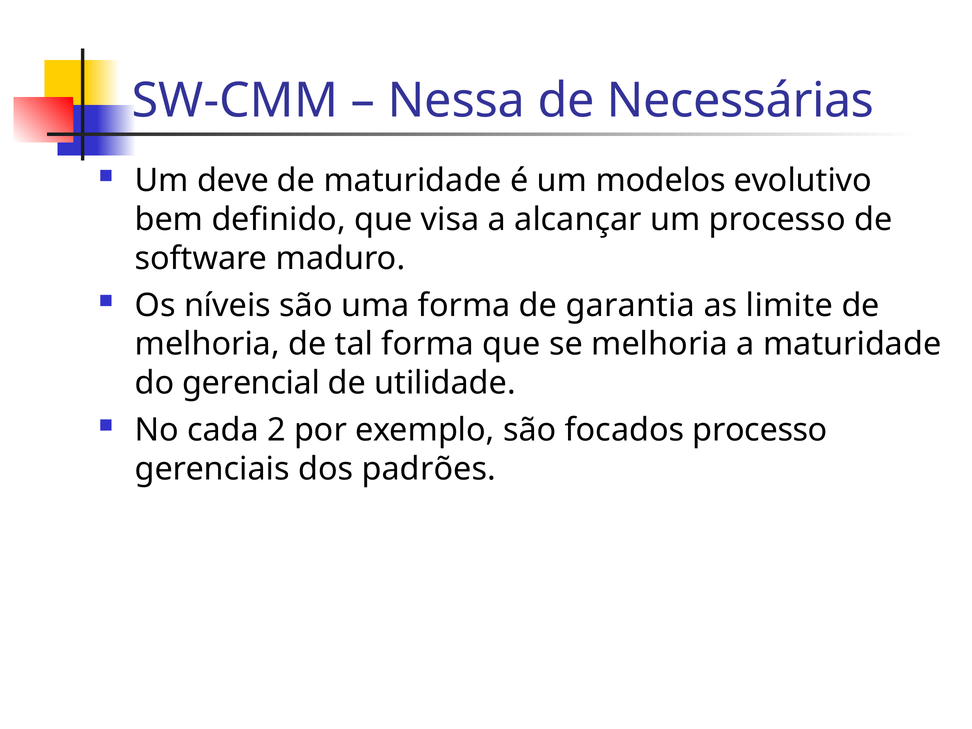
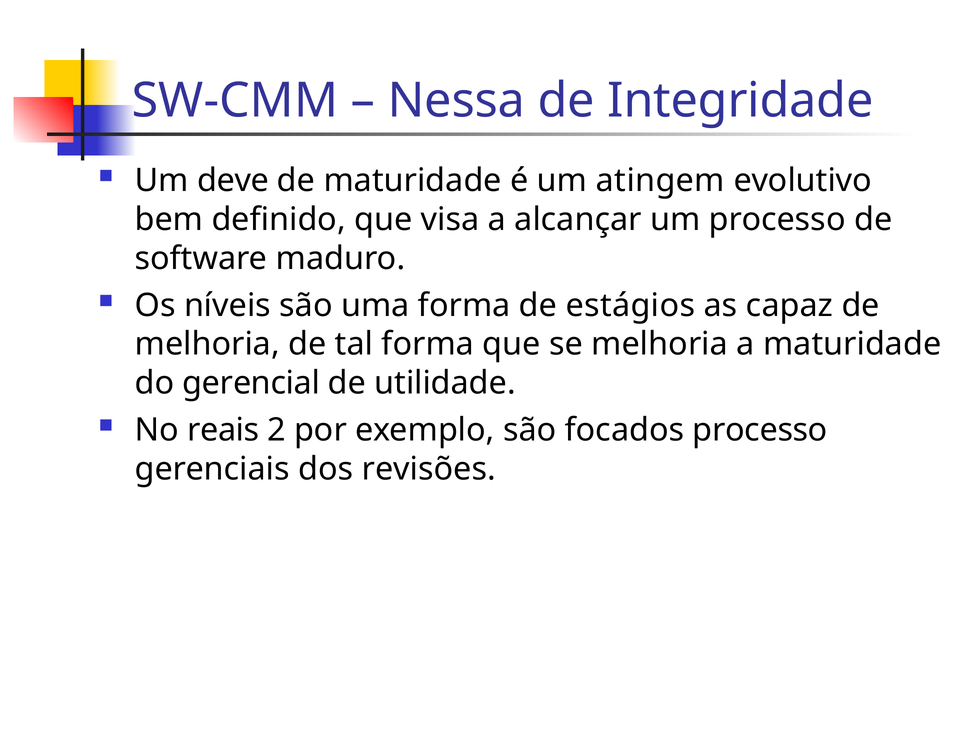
Necessárias: Necessárias -> Integridade (740, 101)
modelos: modelos -> atingem (660, 181)
garantia: garantia -> estágios (630, 305)
limite: limite -> capaz (790, 305)
cada: cada -> reais (223, 430)
padrões: padrões -> revisões (429, 469)
